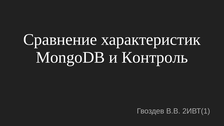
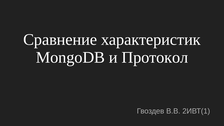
Контроль: Контроль -> Протокол (155, 57)
